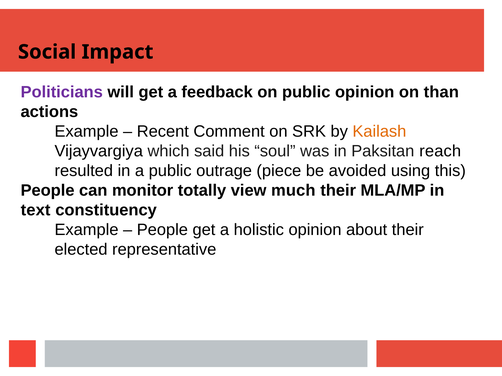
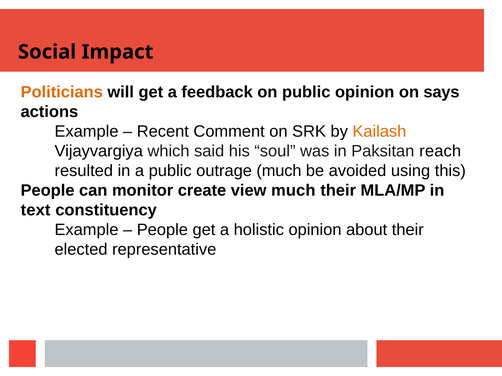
Politicians colour: purple -> orange (62, 92)
than: than -> says (441, 92)
outrage piece: piece -> much (279, 171)
totally: totally -> create (202, 191)
